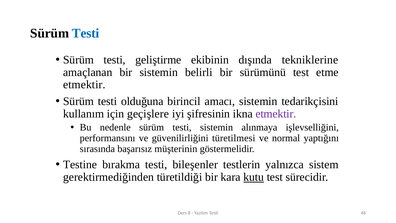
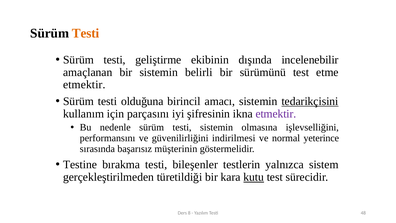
Testi colour: blue -> orange (86, 33)
tekniklerine: tekniklerine -> incelenebilir (310, 60)
tedarikçisini underline: none -> present (310, 101)
geçişlere: geçişlere -> parçasını (148, 114)
alınmaya: alınmaya -> olmasına (259, 127)
türetilmesi: türetilmesi -> indirilmesi (234, 138)
yaptığını: yaptığını -> yeterince (321, 138)
gerektirmediğinden: gerektirmediğinden -> gerçekleştirilmeden (109, 177)
